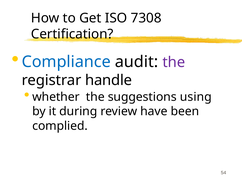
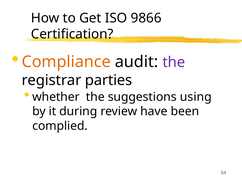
7308: 7308 -> 9866 (146, 18)
Compliance colour: blue -> orange (66, 62)
handle: handle -> parties (109, 80)
